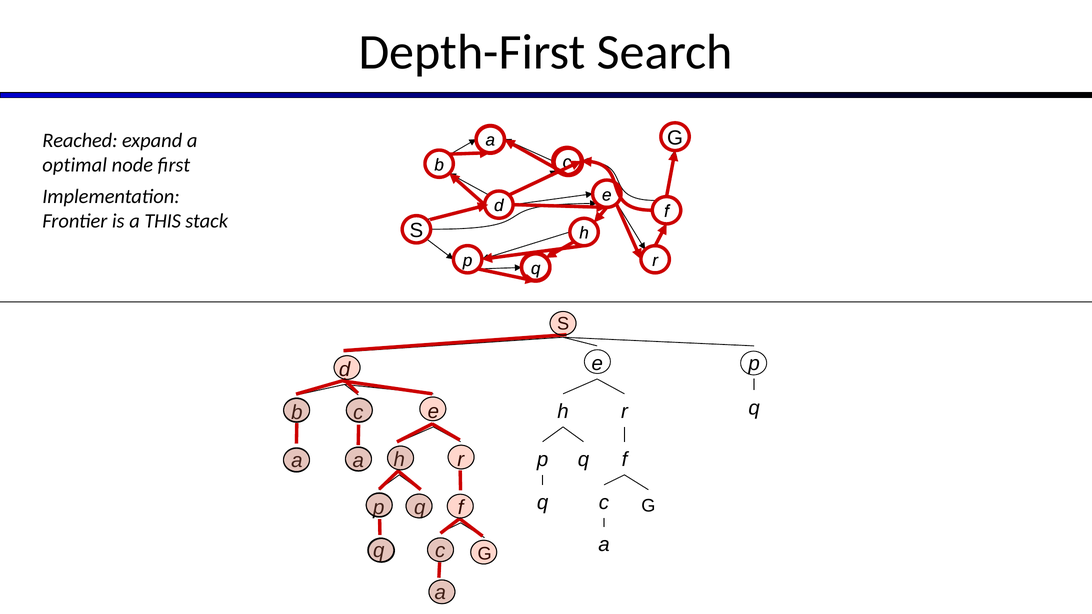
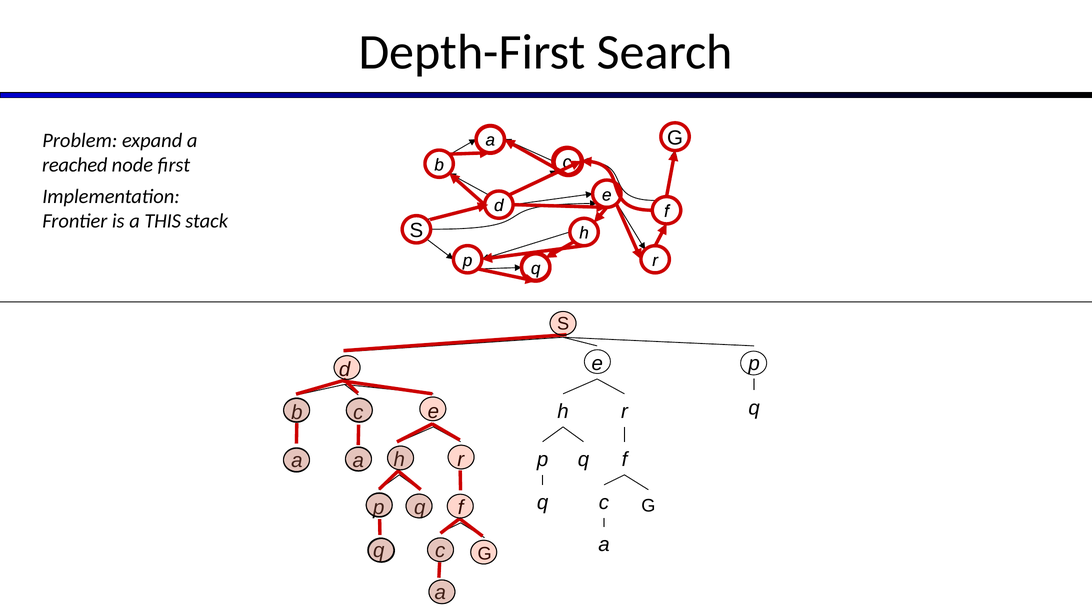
Reached: Reached -> Problem (80, 141)
optimal: optimal -> reached (75, 165)
